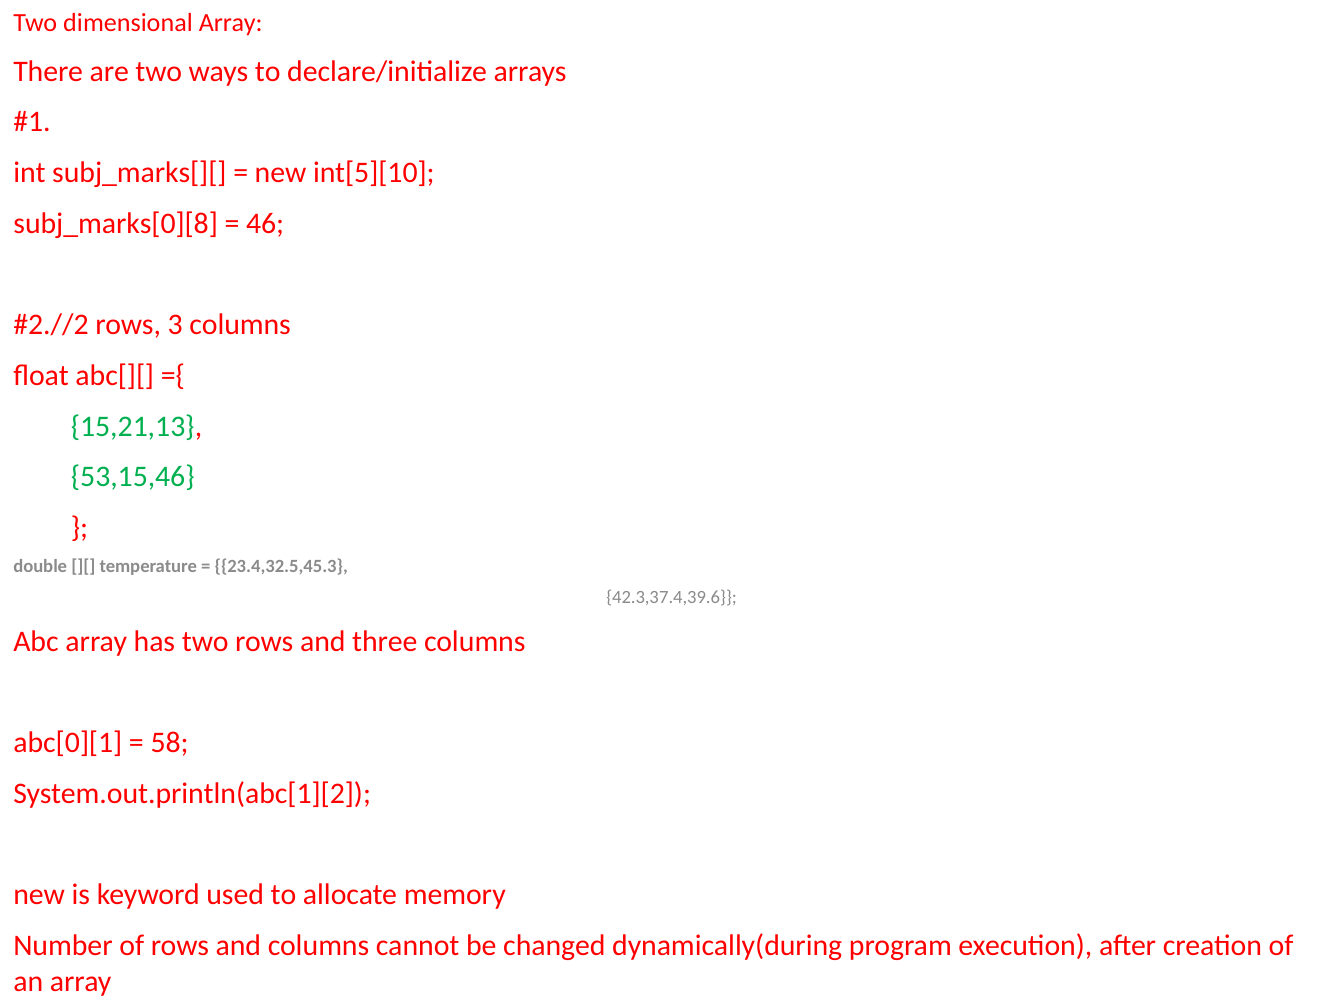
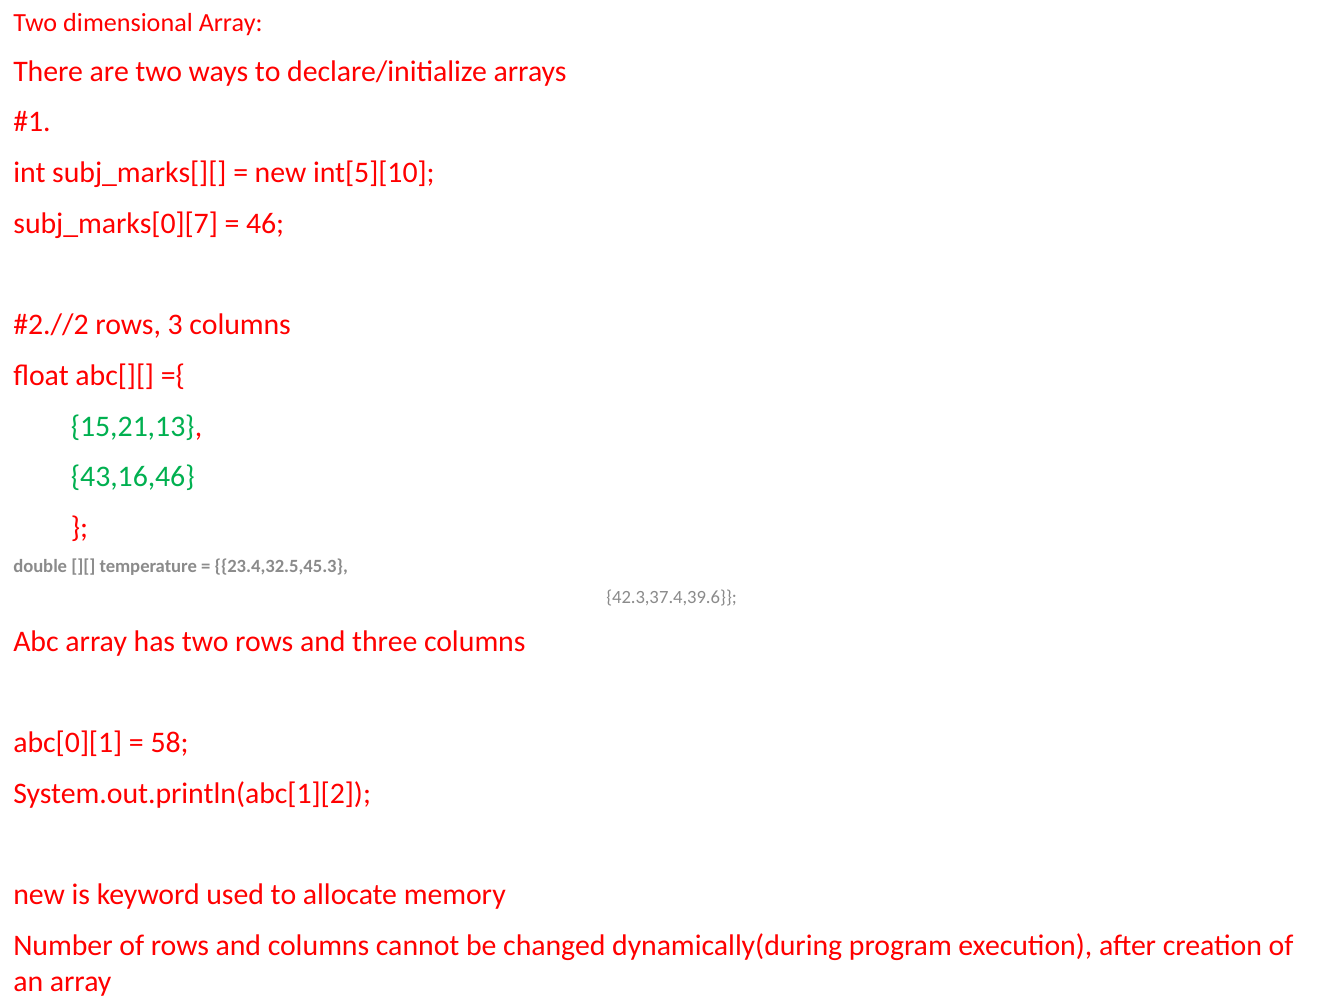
subj_marks[0][8: subj_marks[0][8 -> subj_marks[0][7 (116, 223)
53,15,46: 53,15,46 -> 43,16,46 (133, 476)
